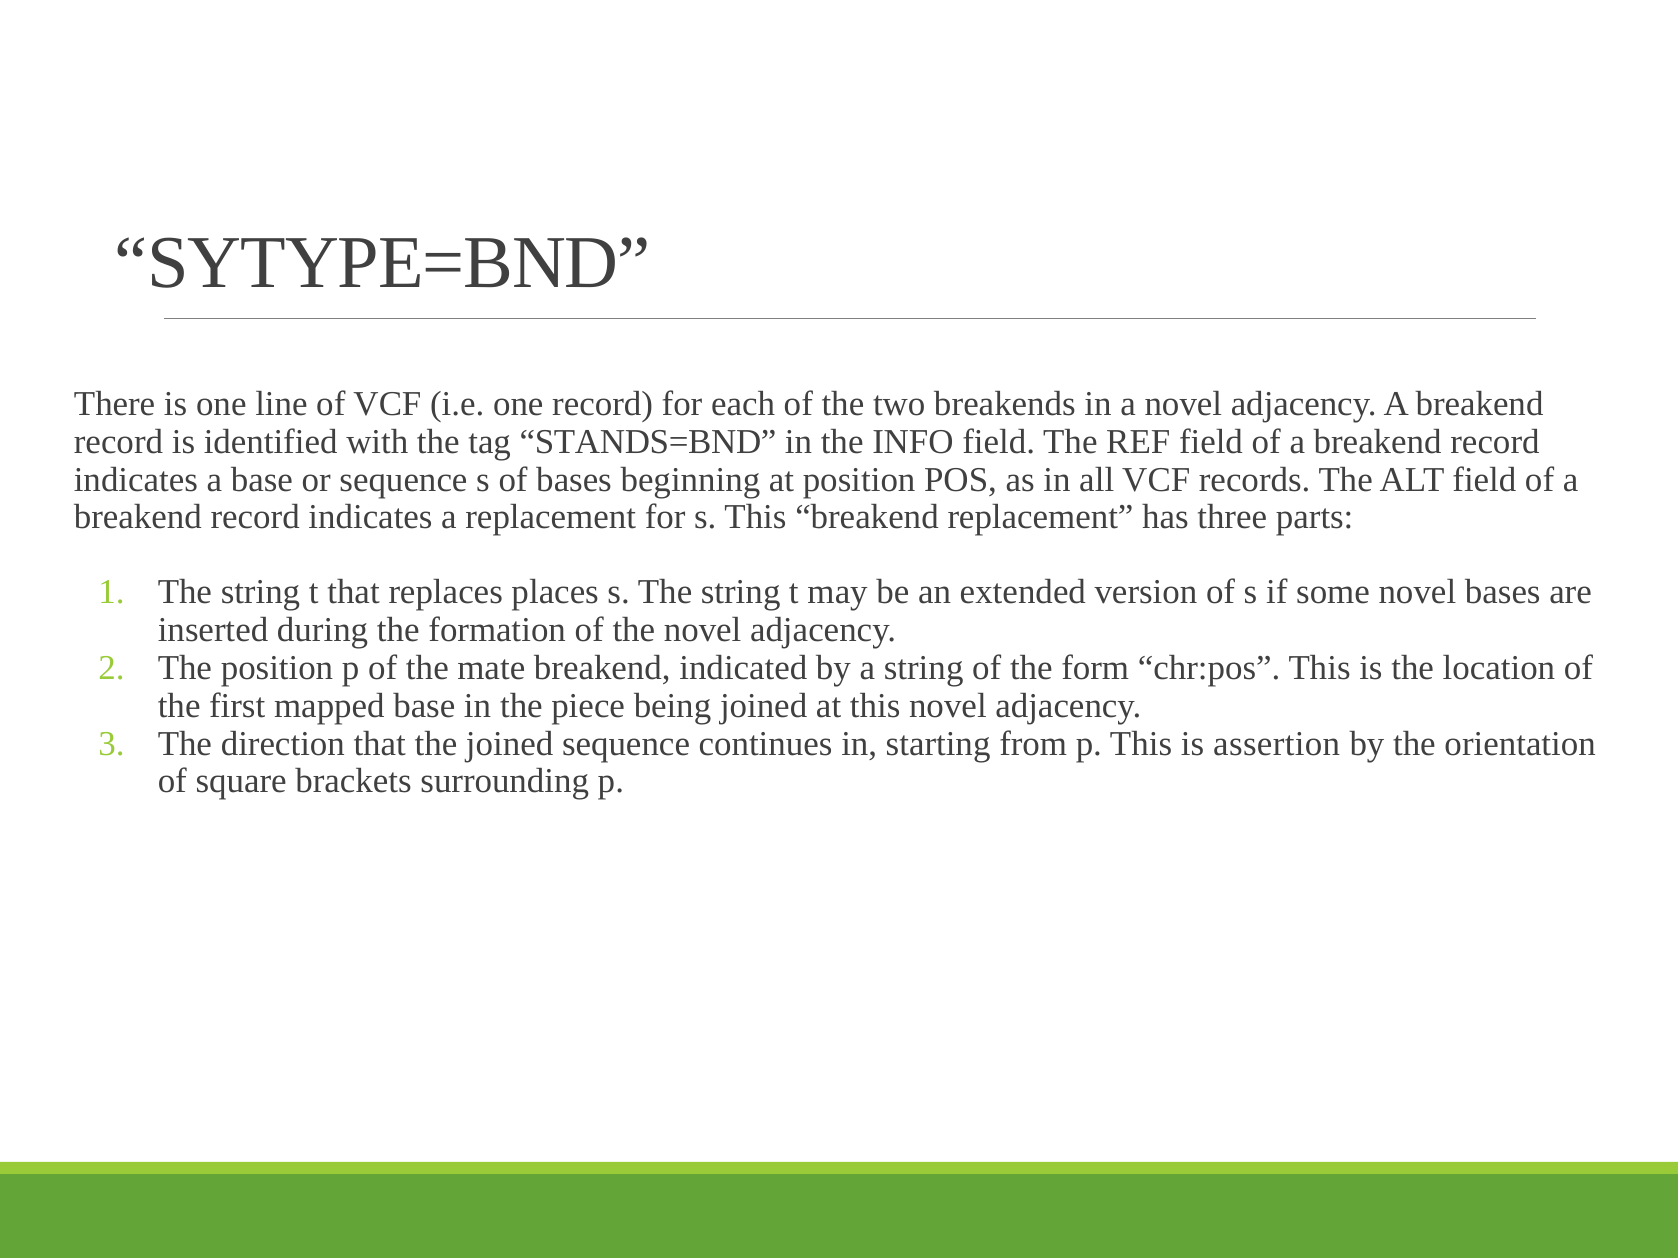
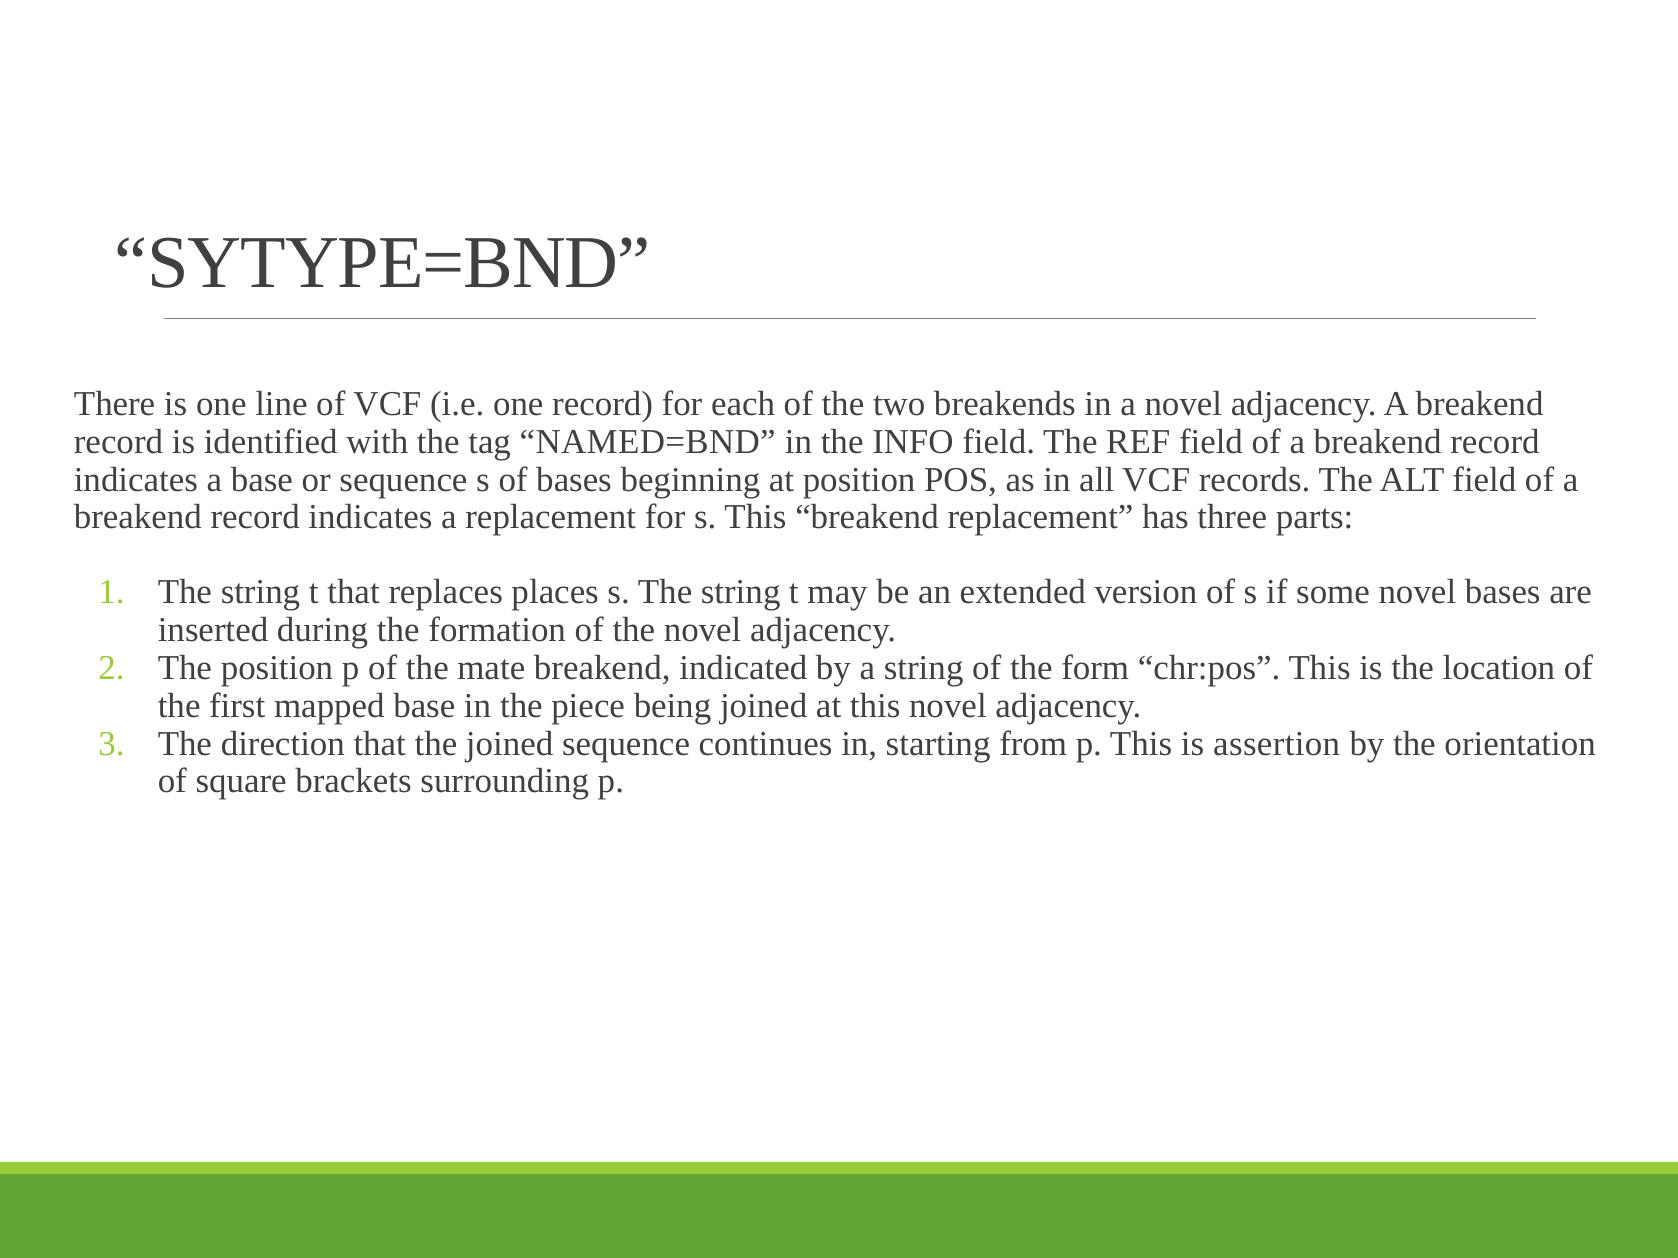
STANDS=BND: STANDS=BND -> NAMED=BND (648, 442)
